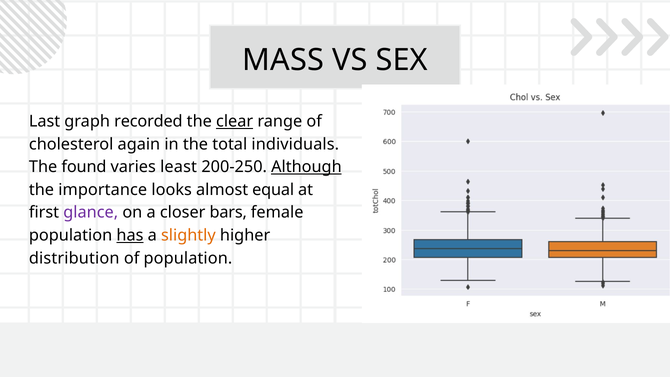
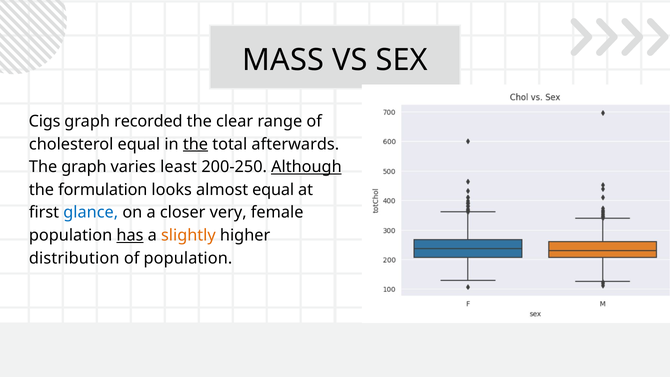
Last: Last -> Cigs (45, 121)
clear underline: present -> none (235, 121)
cholesterol again: again -> equal (139, 144)
the underline: none -> present (195, 144)
individuals: individuals -> afterwards (295, 144)
The found: found -> graph (84, 167)
importance: importance -> formulation (103, 190)
glance colour: purple -> blue (91, 213)
bars: bars -> very (228, 213)
